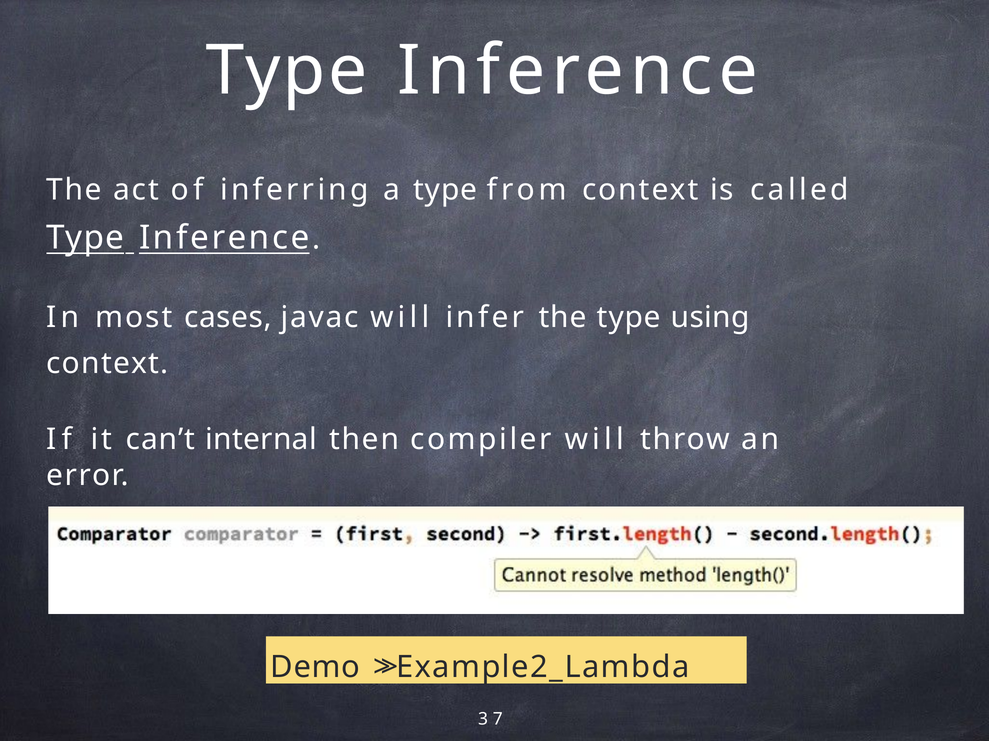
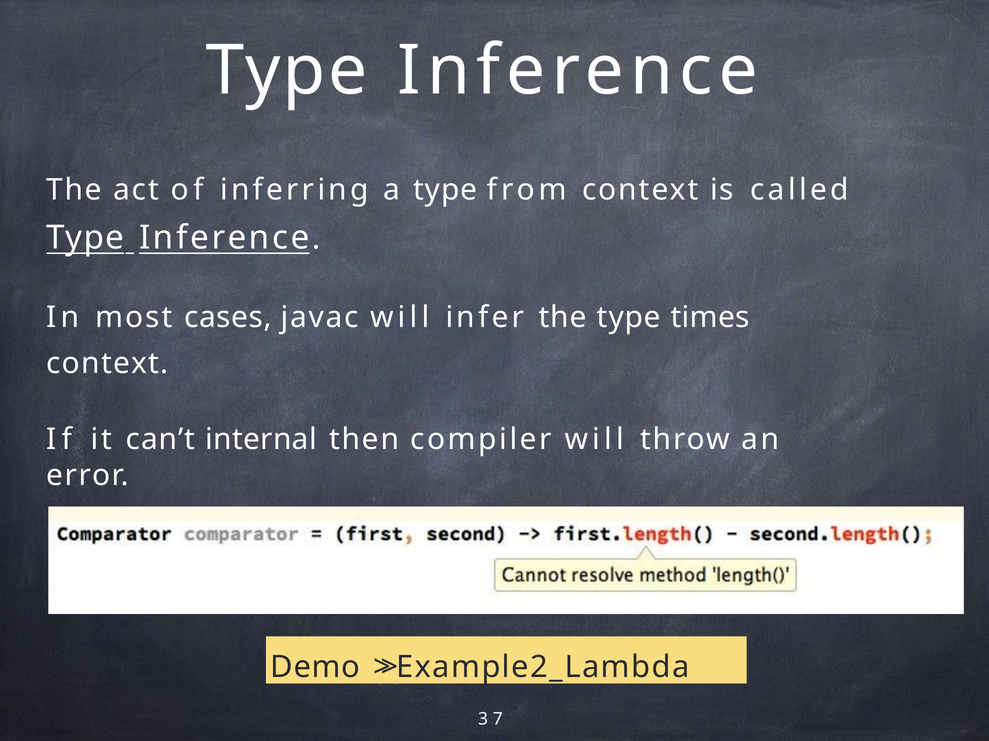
using: using -> times (710, 317)
